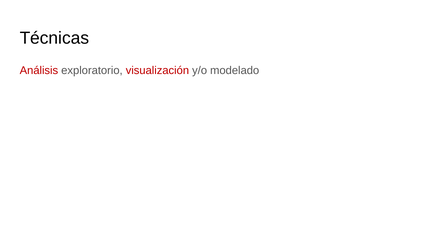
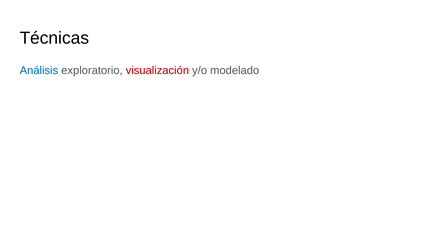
Análisis colour: red -> blue (39, 70)
